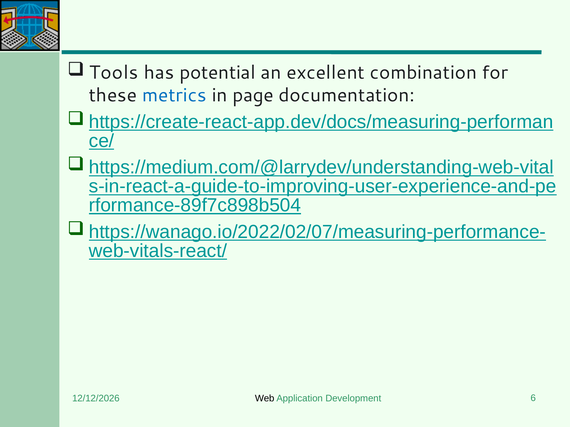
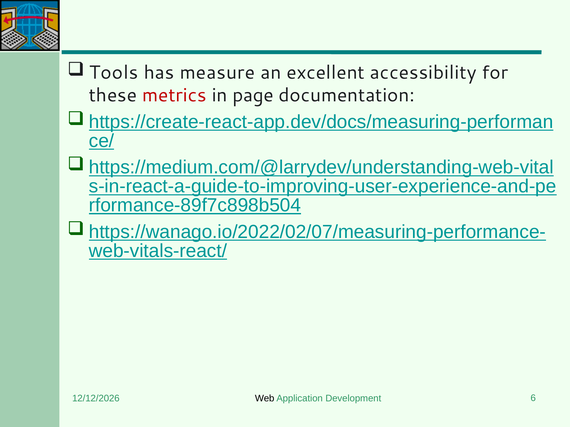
potential: potential -> measure (217, 73)
combination: combination -> accessibility (423, 73)
metrics colour: blue -> red (174, 95)
